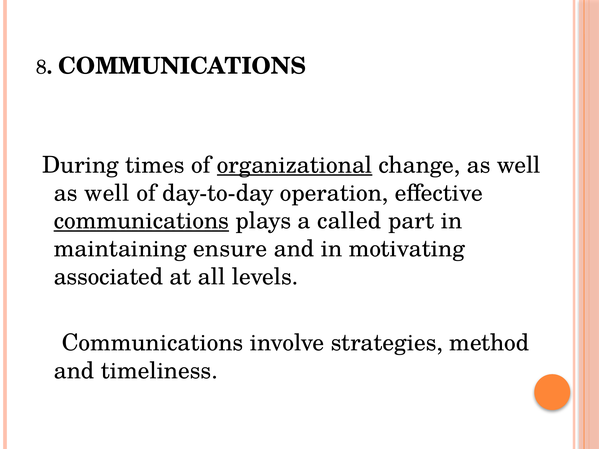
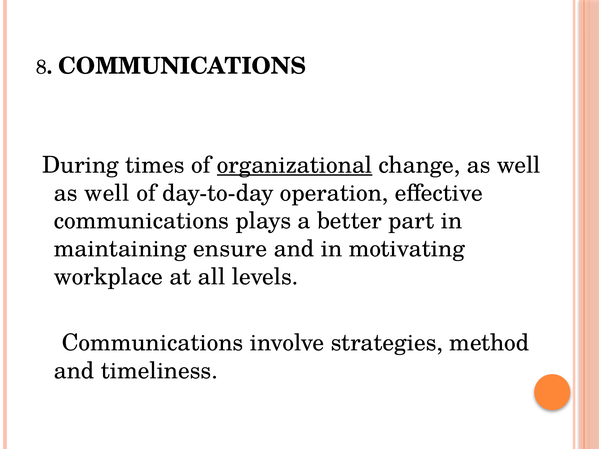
communications underline: present -> none (141, 221)
called: called -> better (349, 221)
associated: associated -> workplace (108, 277)
